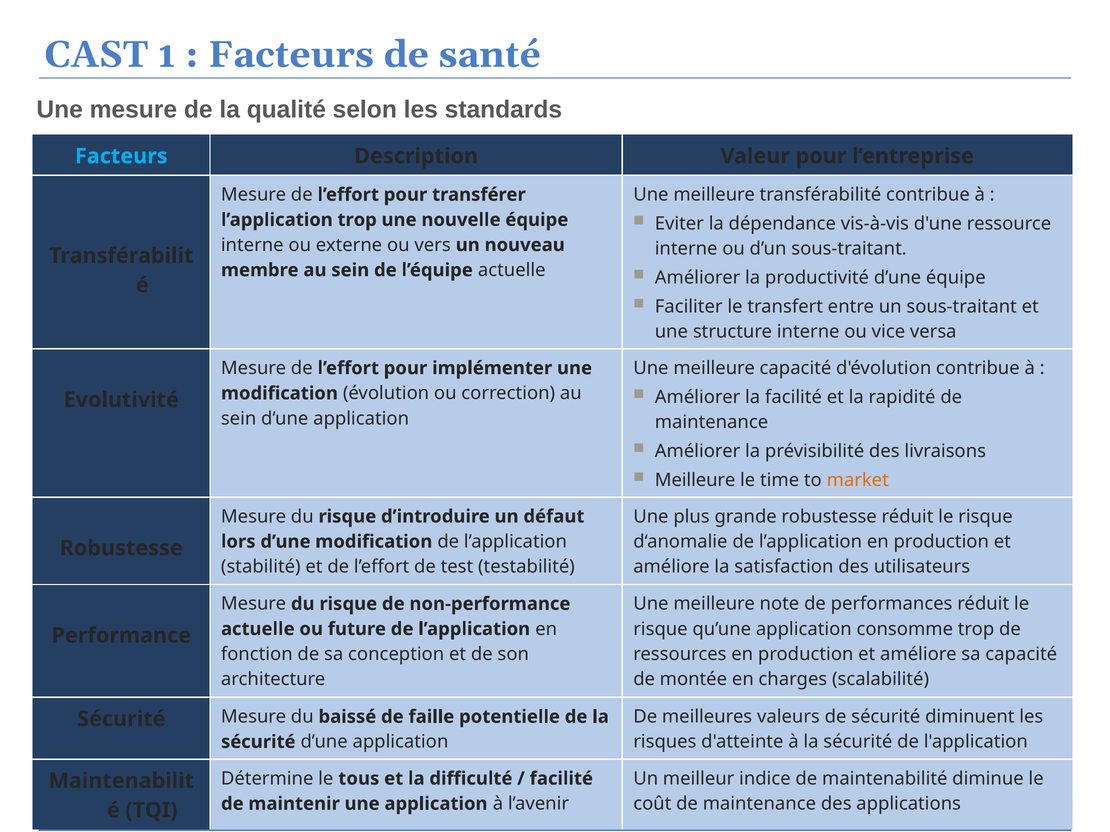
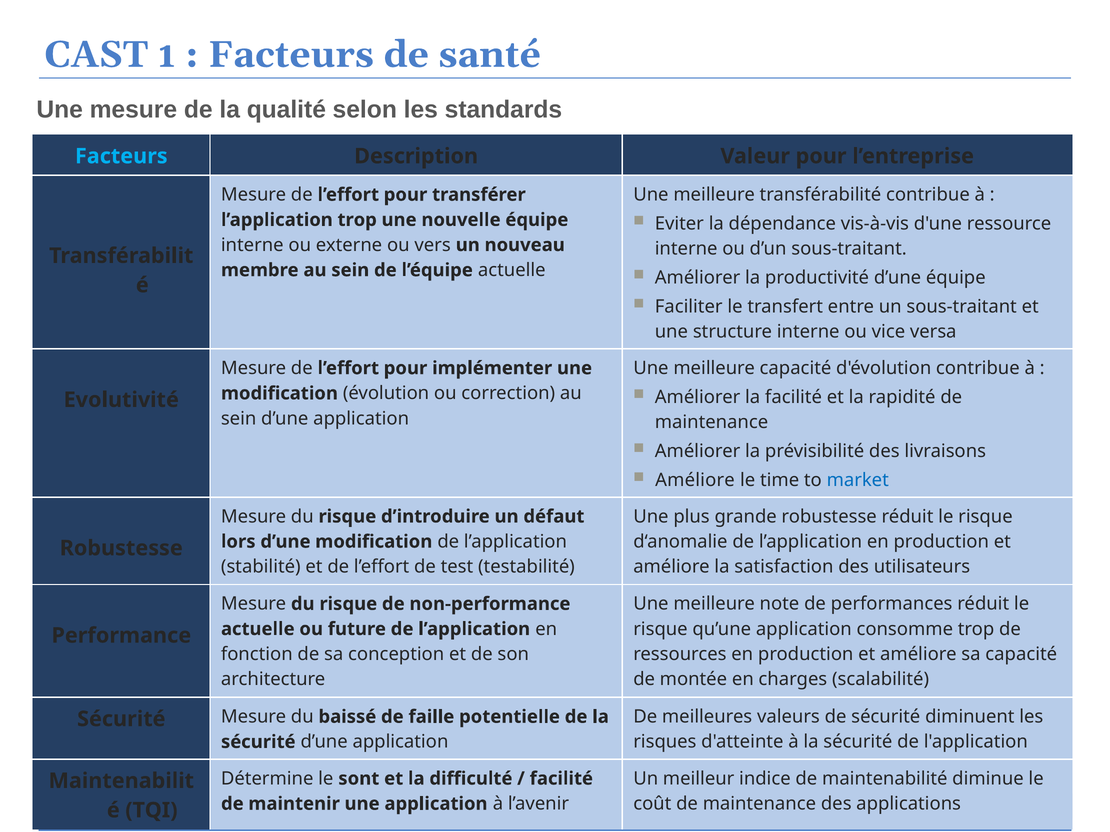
Meilleure: Meilleure -> Améliore (695, 480)
market colour: orange -> blue (858, 480)
tous: tous -> sont (359, 779)
